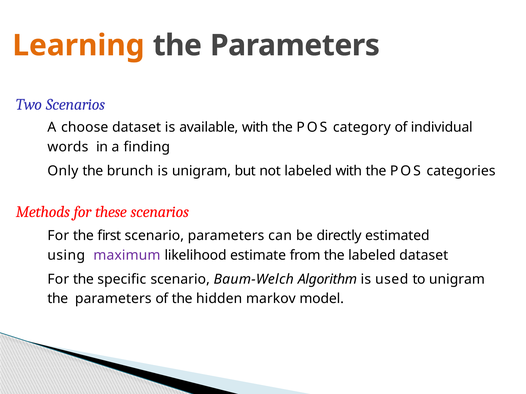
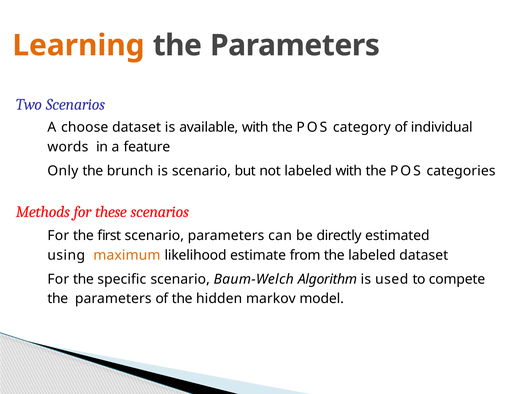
finding: finding -> feature (147, 147)
is unigram: unigram -> scenario (201, 171)
maximum colour: purple -> orange (127, 256)
to unigram: unigram -> compete (457, 280)
